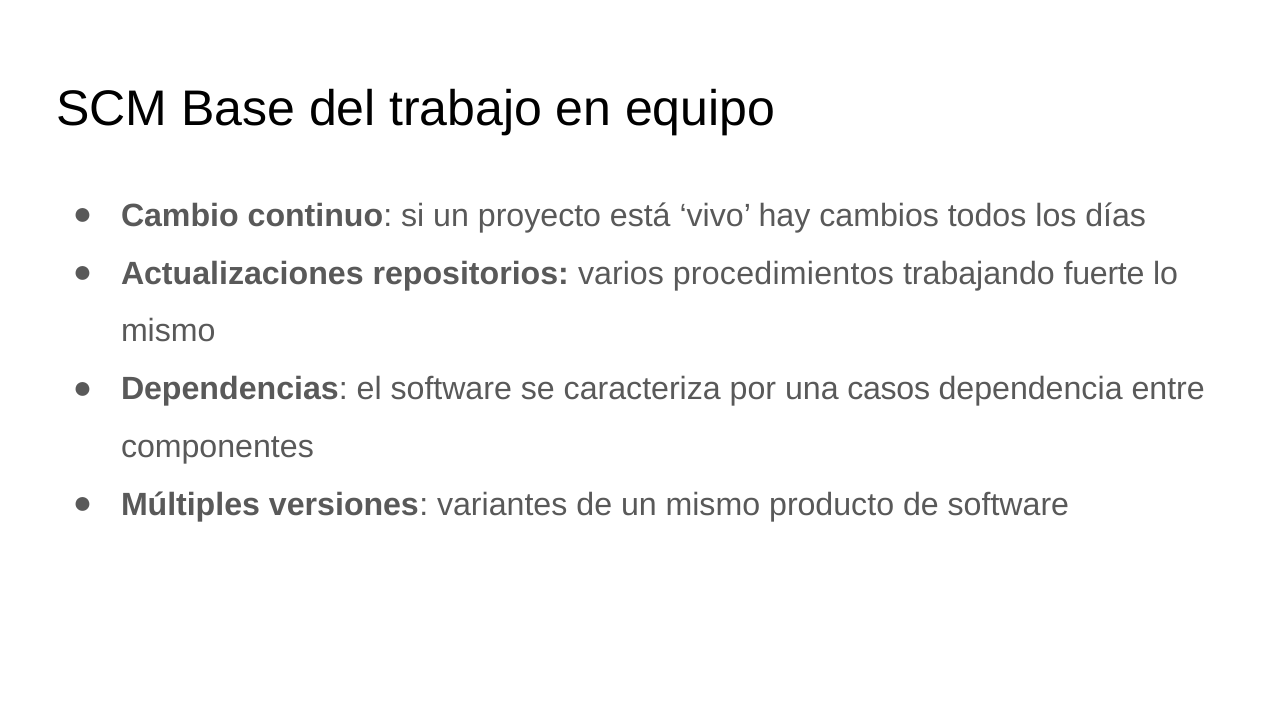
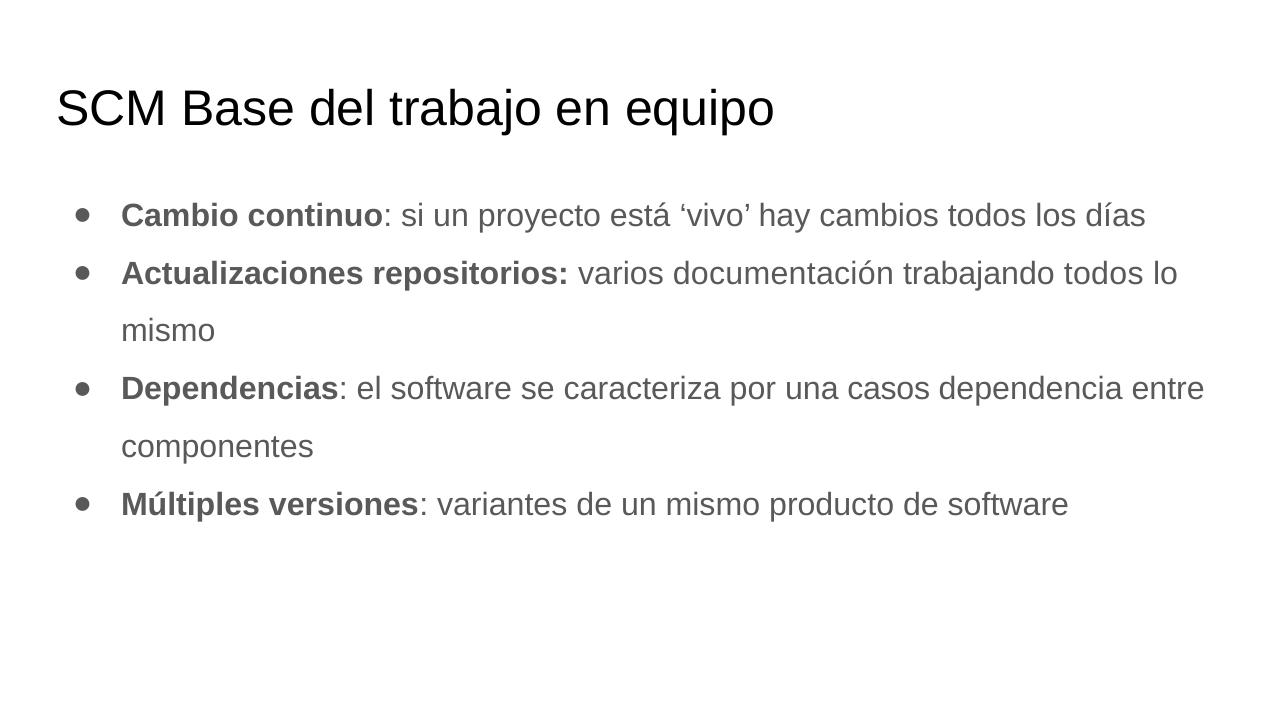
procedimientos: procedimientos -> documentación (783, 274)
trabajando fuerte: fuerte -> todos (1104, 274)
